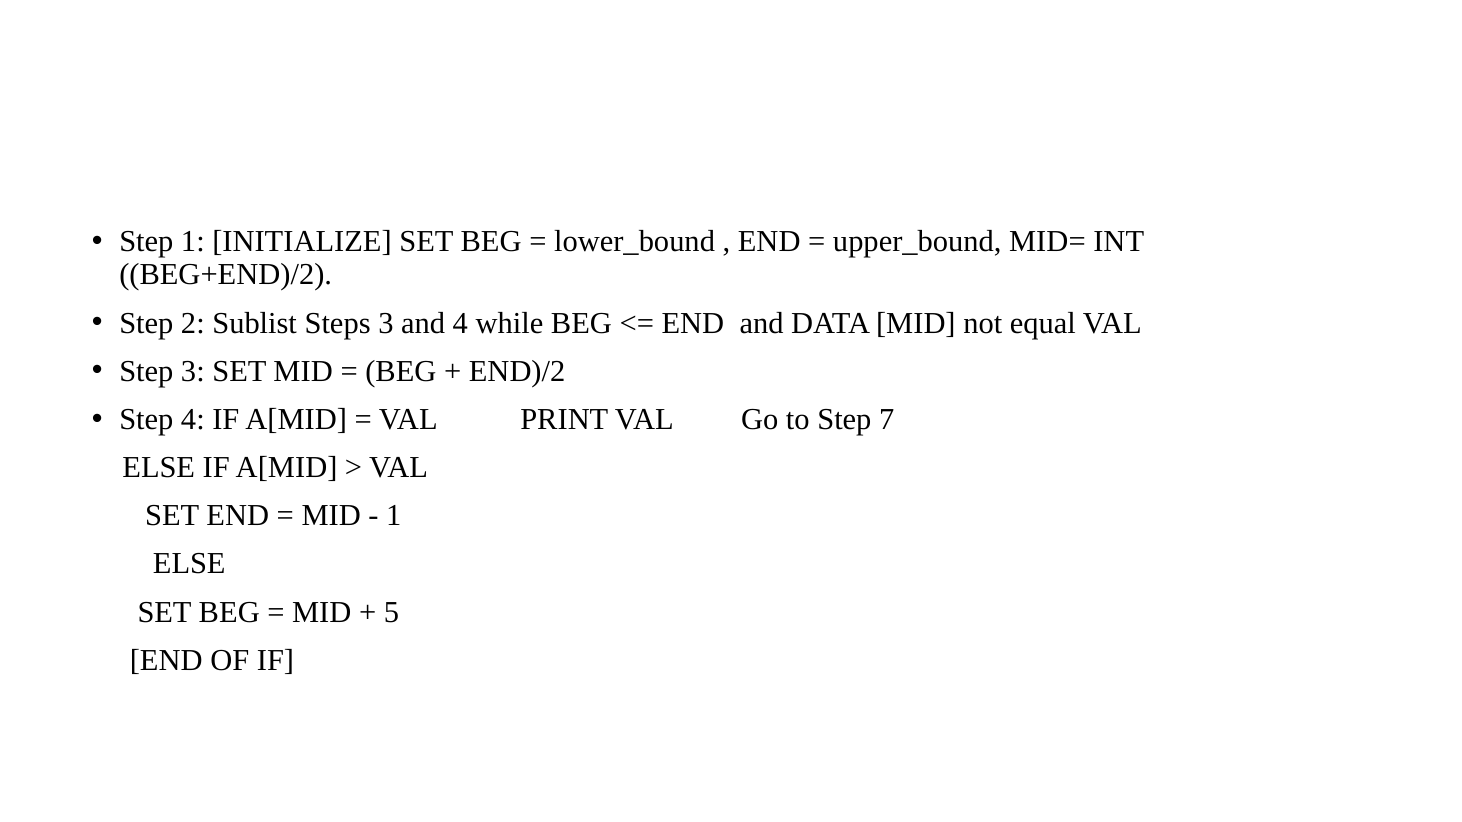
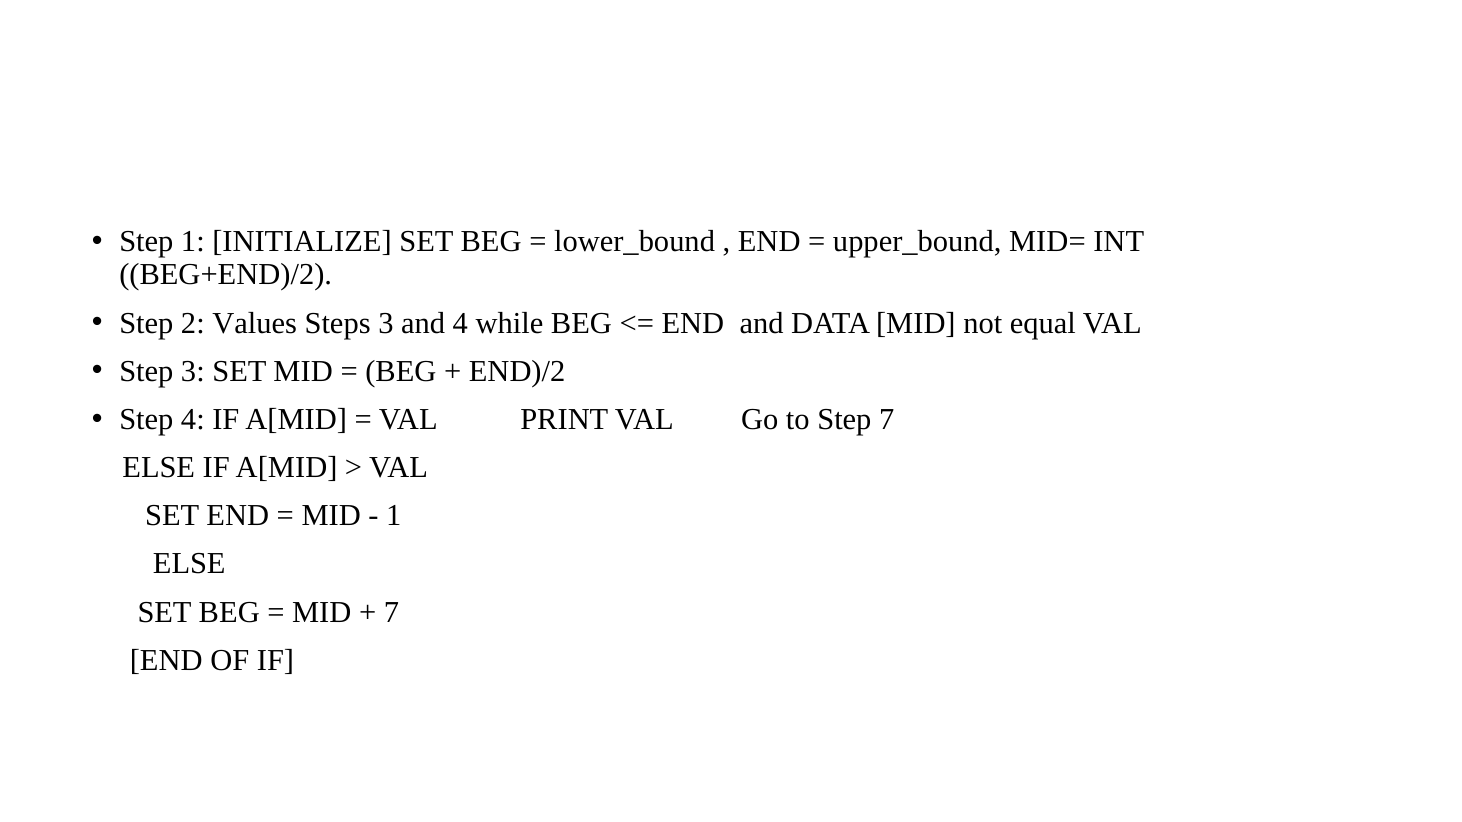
Sublist: Sublist -> Values (255, 323)
5: 5 -> 7 (391, 612)
